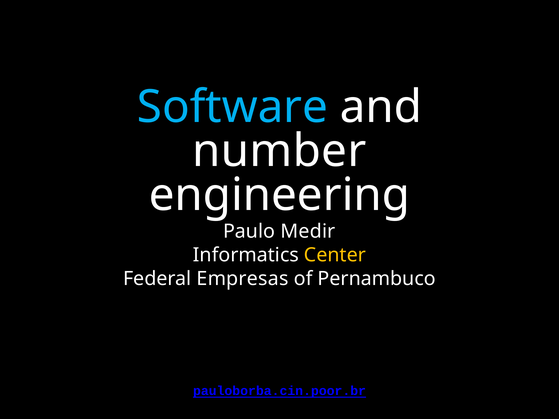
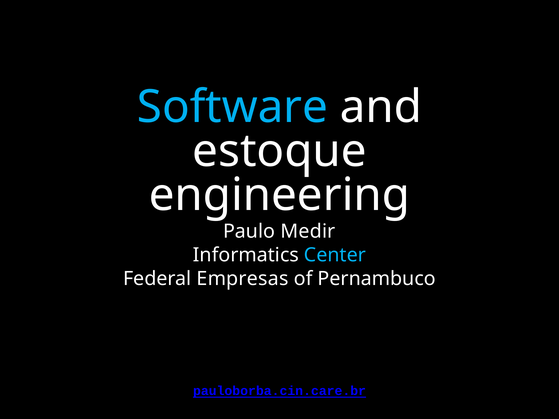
number: number -> estoque (279, 151)
Center colour: yellow -> light blue (335, 255)
pauloborba.cin.poor.br: pauloborba.cin.poor.br -> pauloborba.cin.care.br (280, 391)
